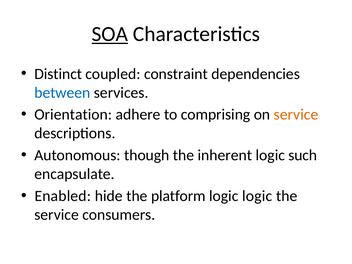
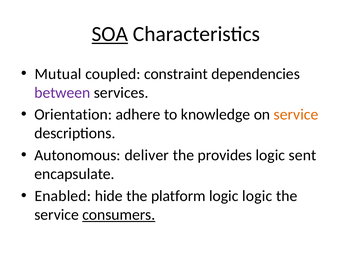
Distinct: Distinct -> Mutual (58, 74)
between colour: blue -> purple (62, 93)
comprising: comprising -> knowledge (216, 115)
though: though -> deliver (147, 155)
inherent: inherent -> provides (225, 155)
such: such -> sent (303, 155)
consumers underline: none -> present (119, 215)
